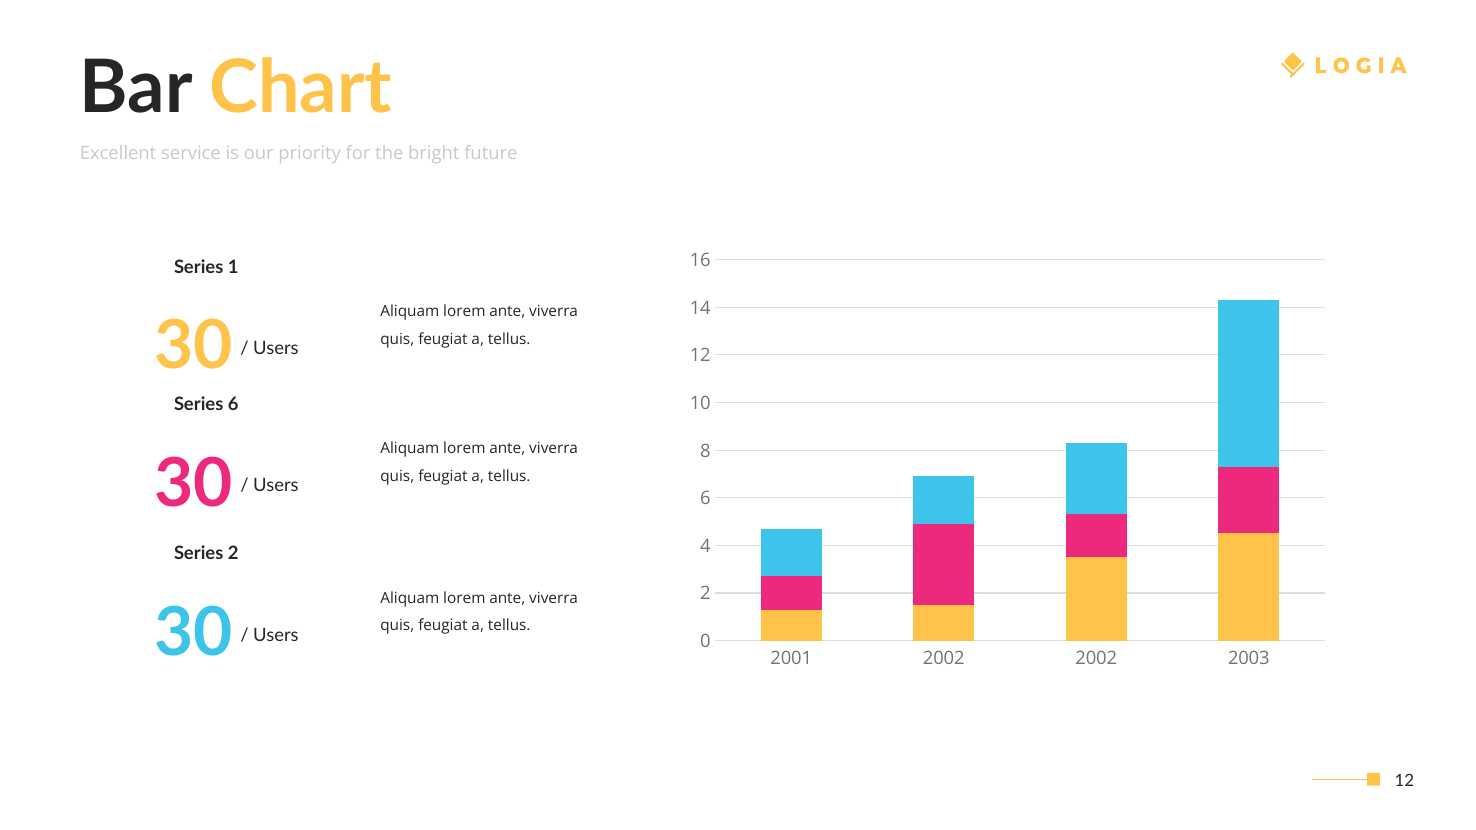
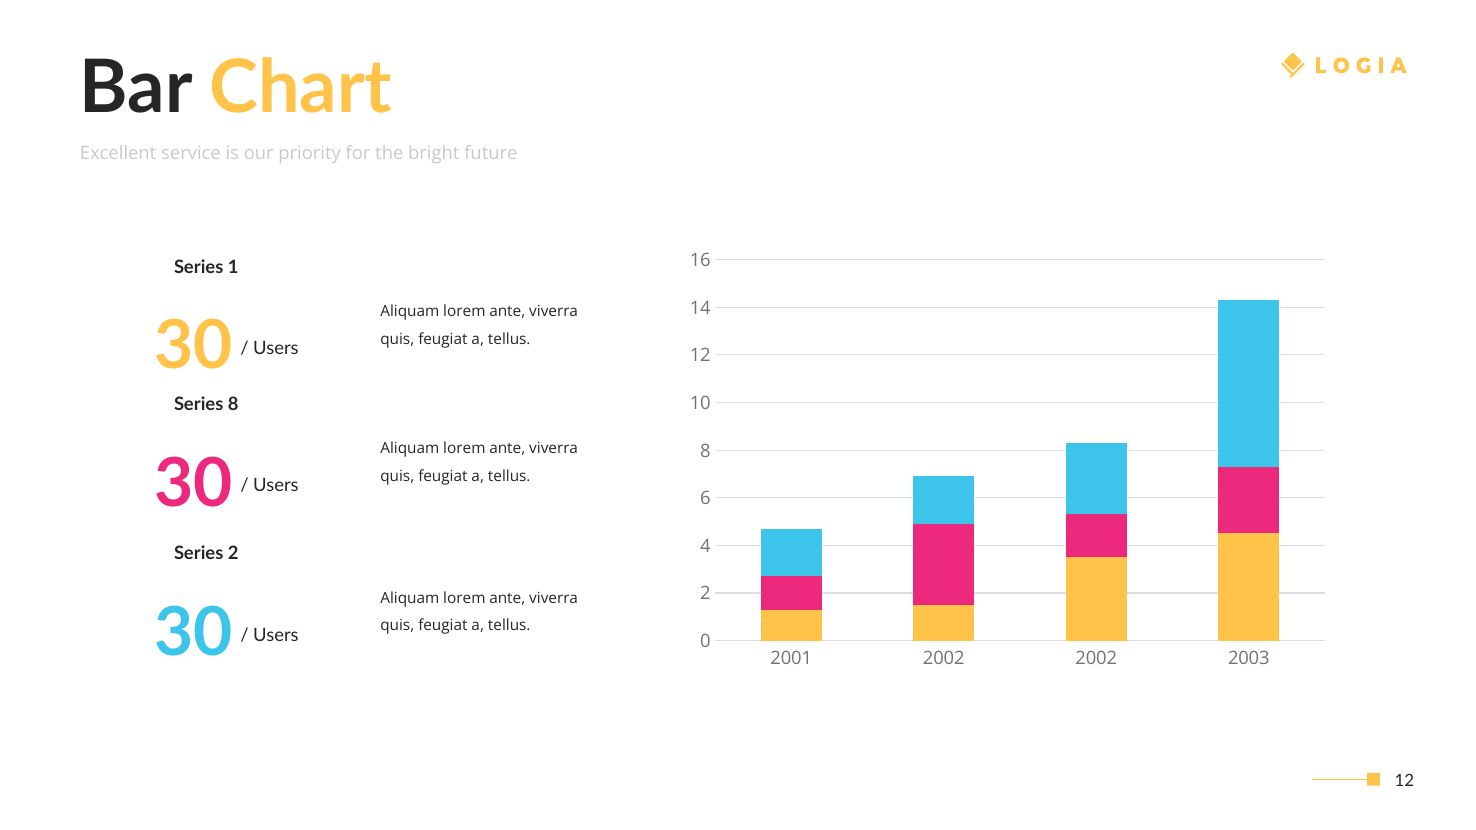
Series 6: 6 -> 8 (233, 404)
